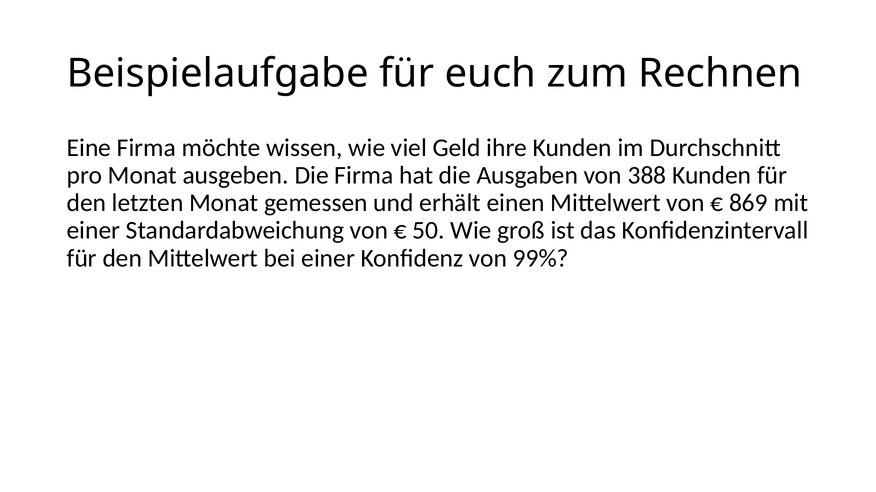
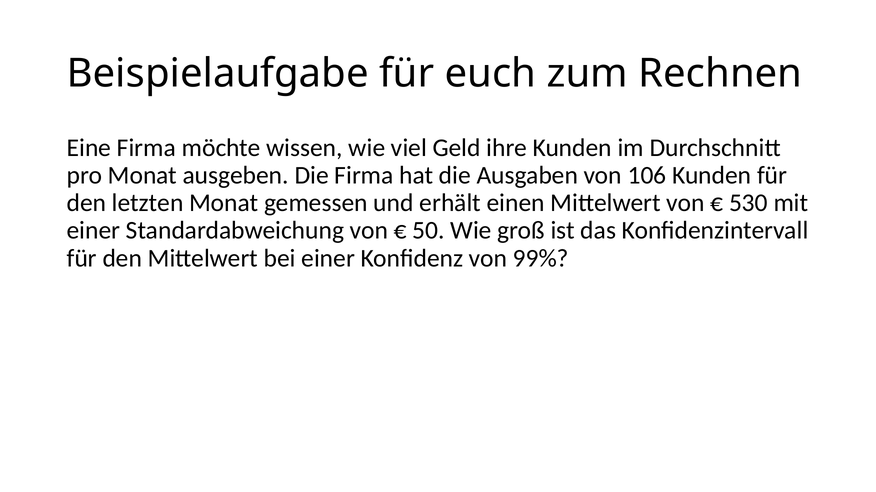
388: 388 -> 106 (647, 176)
869: 869 -> 530 (748, 203)
